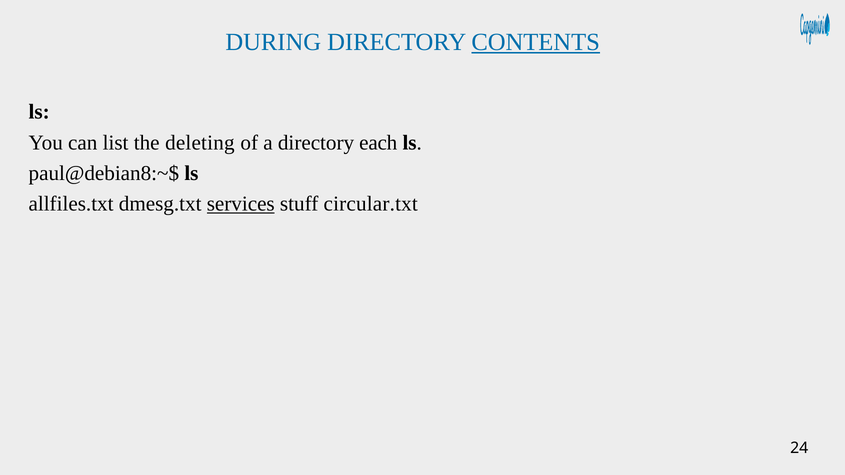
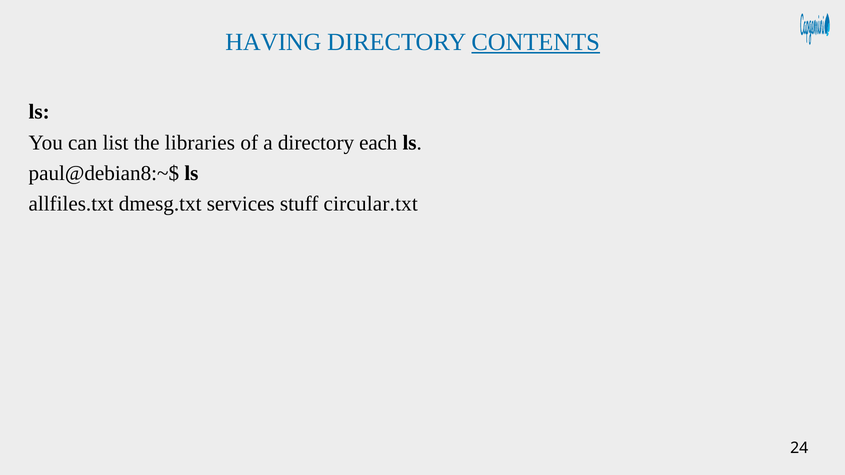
DURING: DURING -> HAVING (273, 42)
deleting: deleting -> libraries (200, 143)
services underline: present -> none (241, 204)
